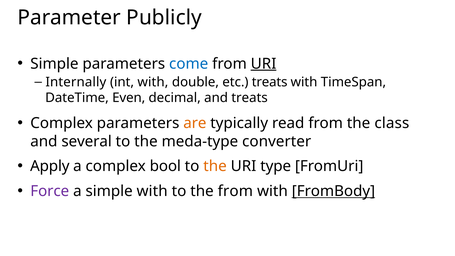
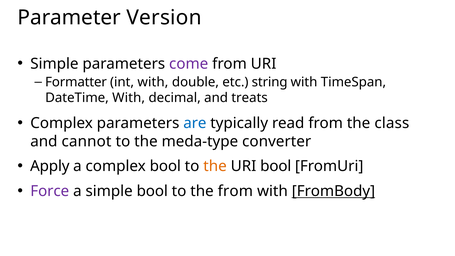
Publicly: Publicly -> Version (164, 18)
come colour: blue -> purple (189, 64)
URI underline: present -> none (264, 64)
Internally: Internally -> Formatter (76, 82)
etc treats: treats -> string (270, 82)
DateTime Even: Even -> With (129, 98)
are colour: orange -> blue (195, 123)
several: several -> cannot (86, 141)
URI type: type -> bool (276, 166)
simple with: with -> bool (152, 191)
